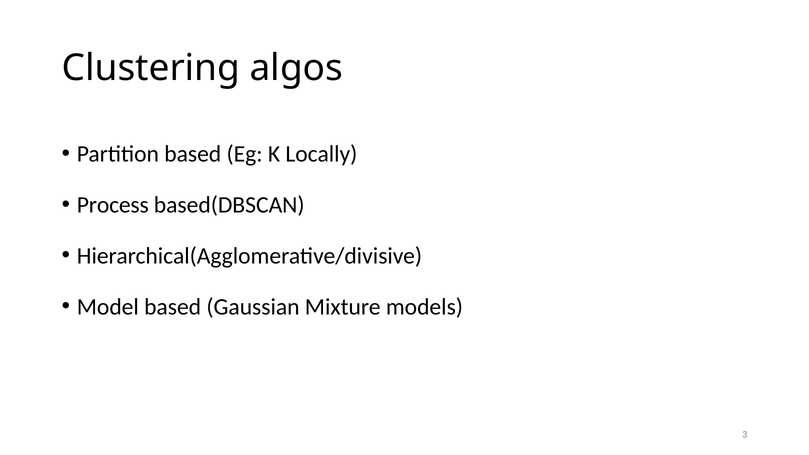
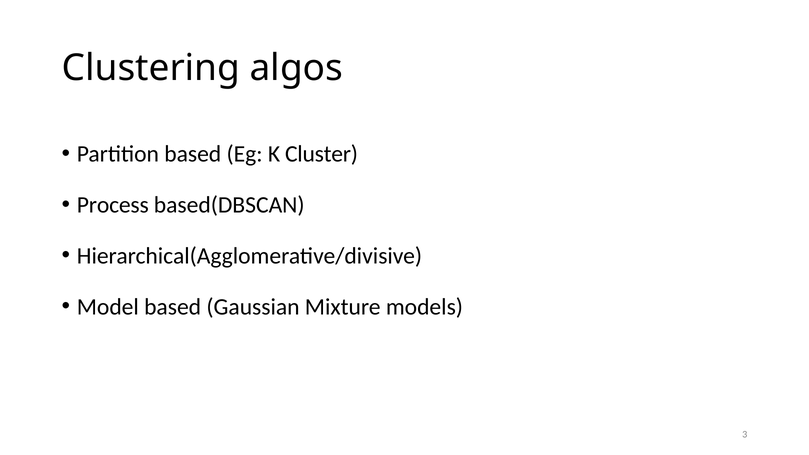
Locally: Locally -> Cluster (321, 154)
